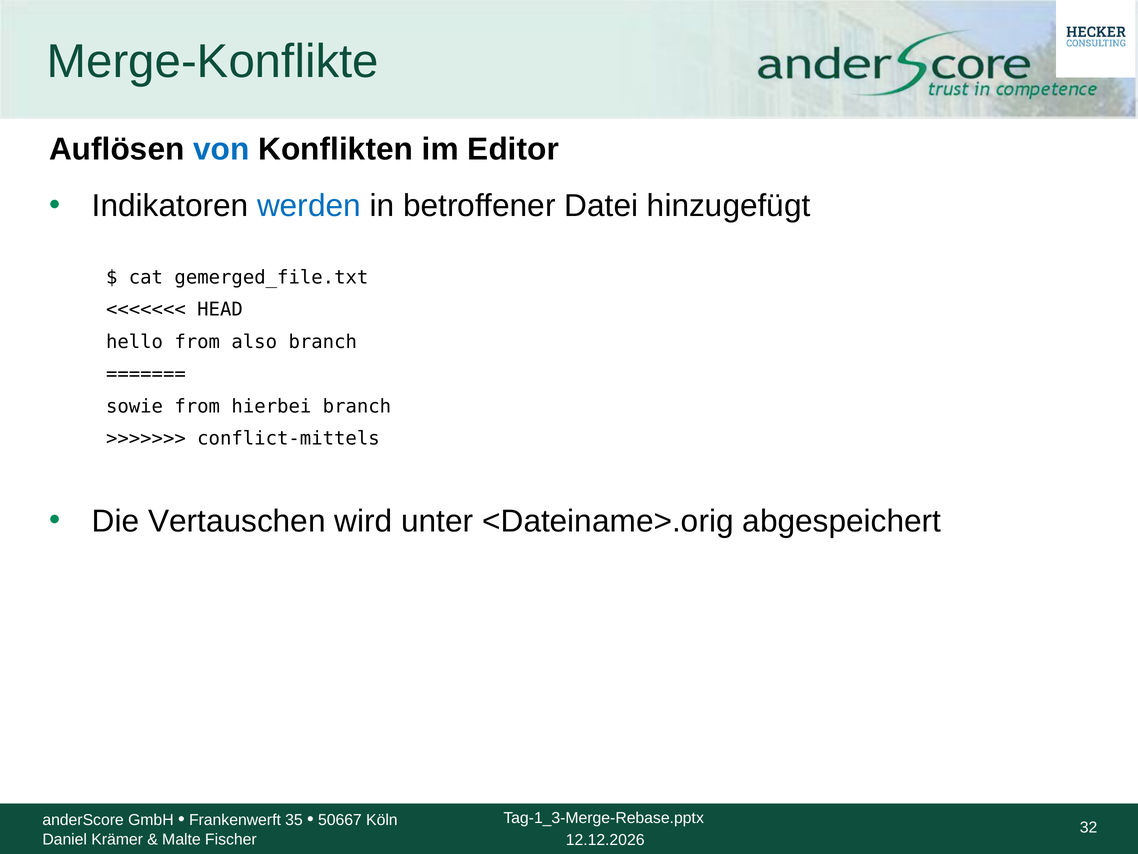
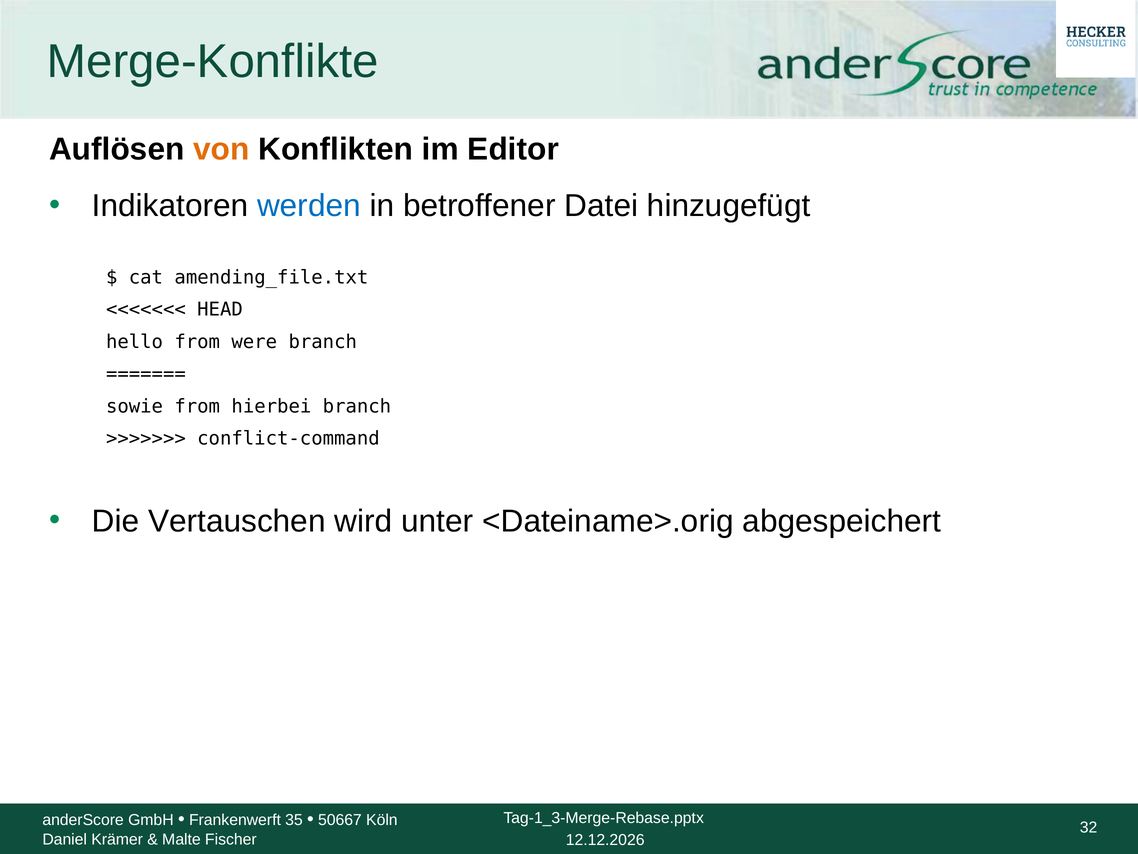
von colour: blue -> orange (221, 149)
gemerged_file.txt: gemerged_file.txt -> amending_file.txt (271, 277)
also: also -> were (254, 342)
conflict-mittels: conflict-mittels -> conflict-command (288, 438)
